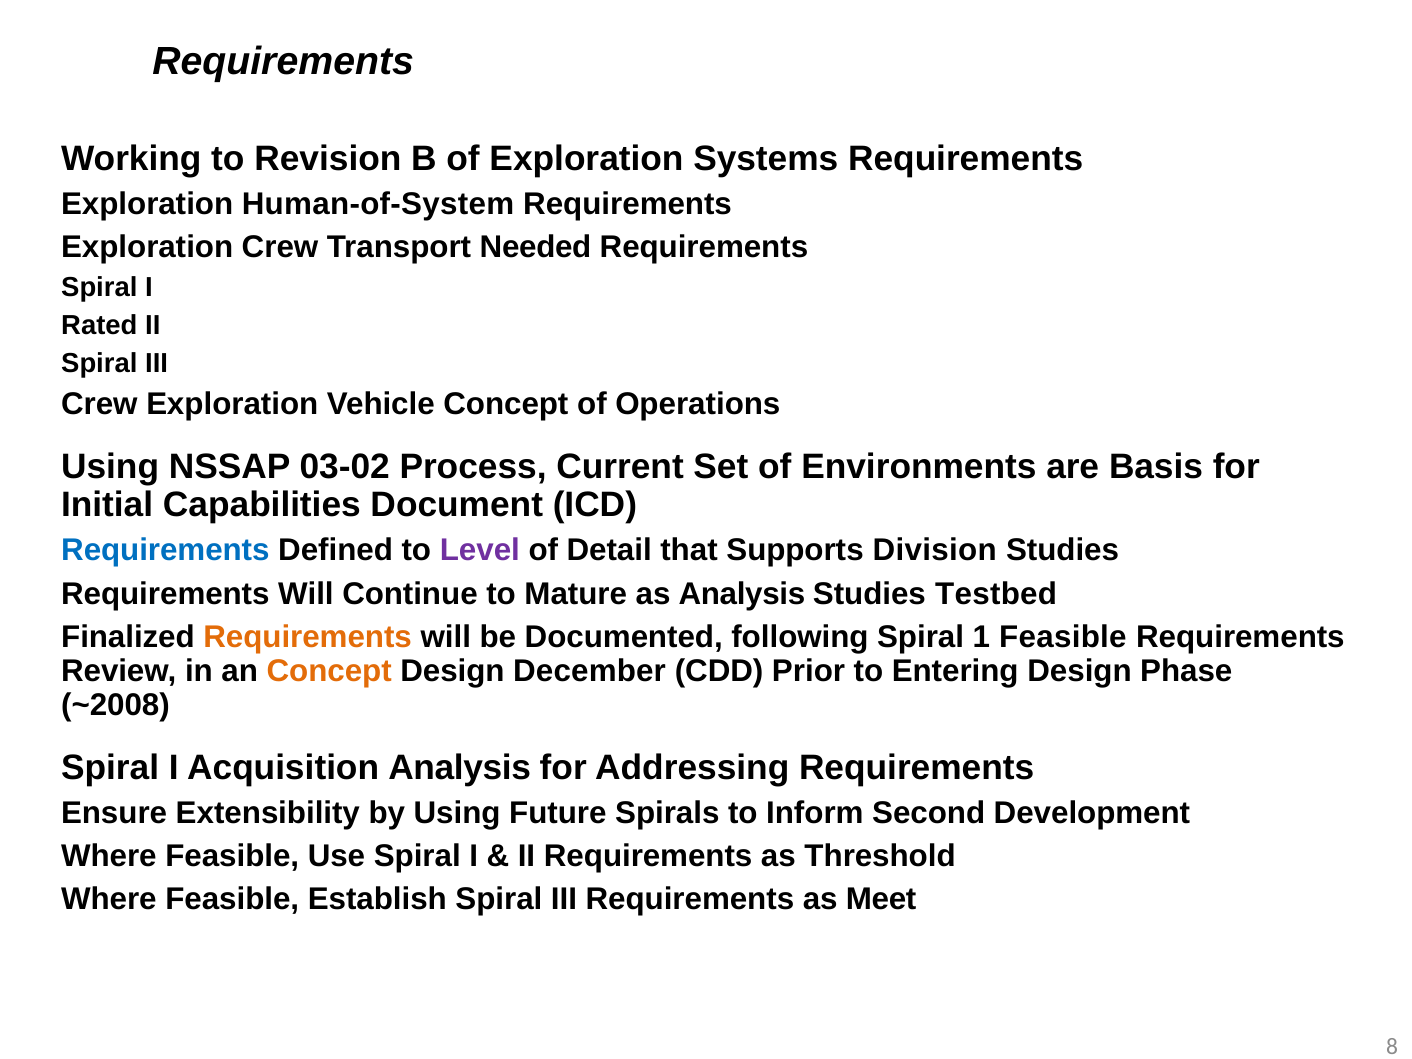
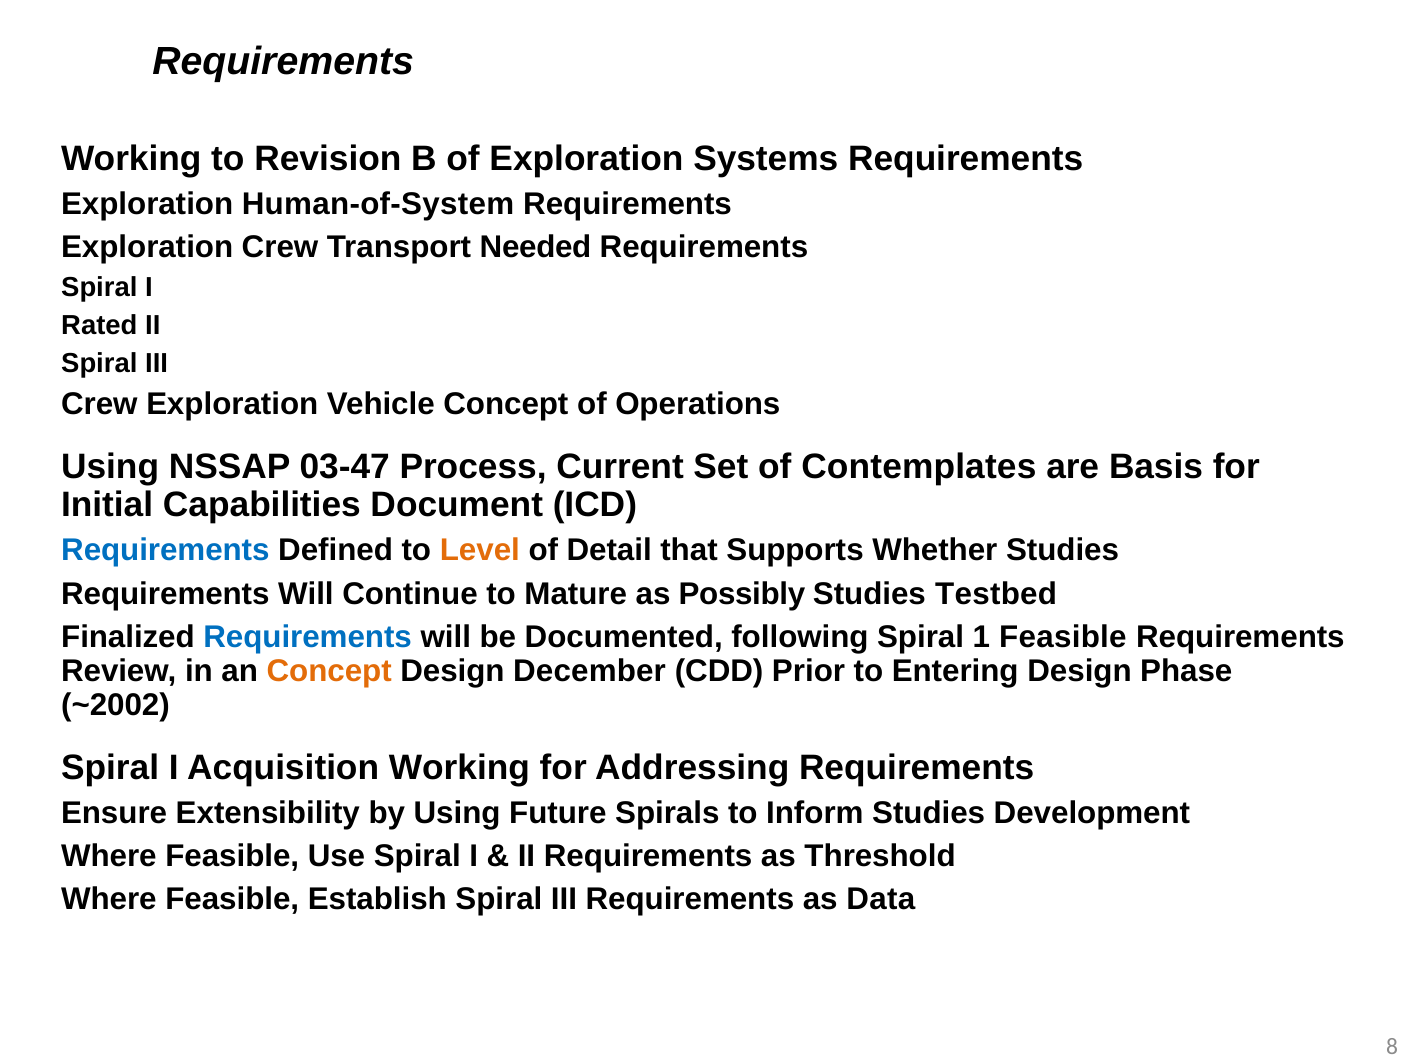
03-02: 03-02 -> 03-47 (345, 467)
Environments: Environments -> Contemplates (919, 467)
Level colour: purple -> orange (480, 551)
Division: Division -> Whether (935, 551)
as Analysis: Analysis -> Possibly (742, 594)
Requirements colour: orange -> blue (308, 637)
~2008: ~2008 -> ~2002 (115, 705)
Acquisition Analysis: Analysis -> Working (459, 768)
Inform Second: Second -> Studies (929, 813)
Meet: Meet -> Data (881, 900)
